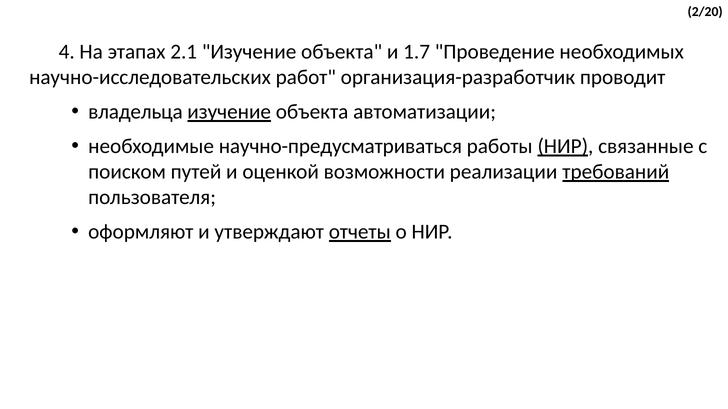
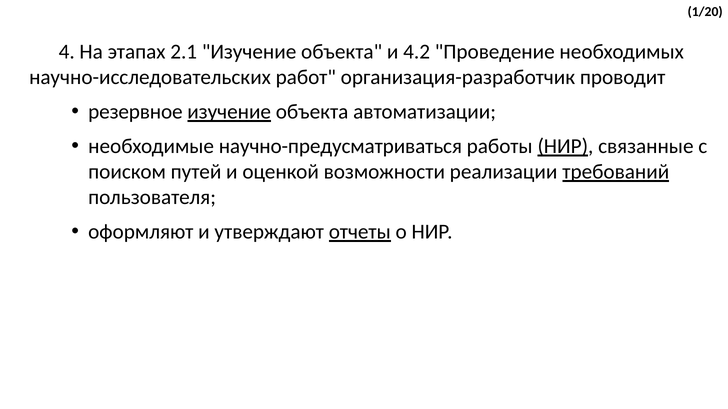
2/20: 2/20 -> 1/20 (705, 12)
1.7: 1.7 -> 4.2 (417, 52)
владельца: владельца -> резервное (135, 112)
